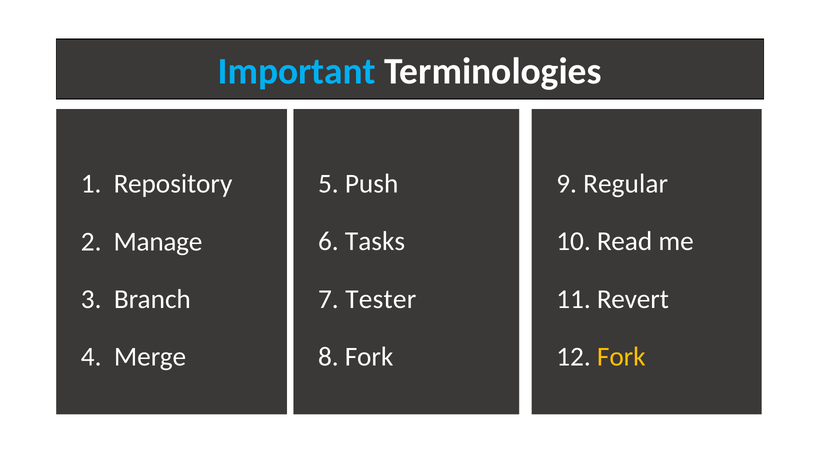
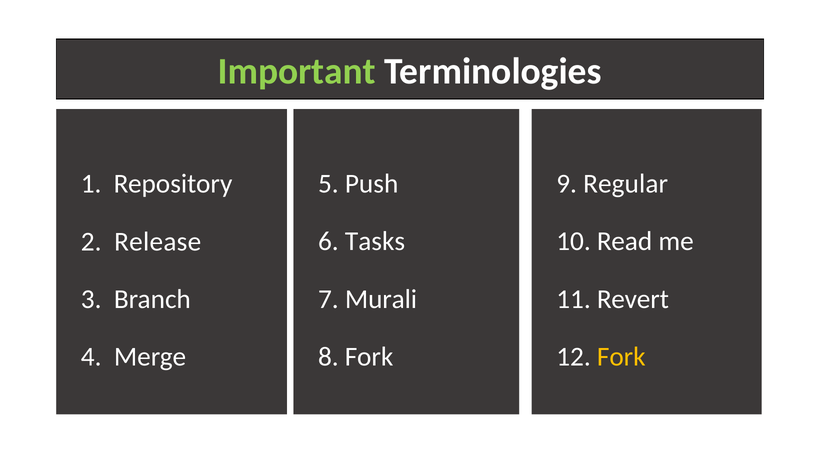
Important colour: light blue -> light green (297, 72)
Manage: Manage -> Release (158, 242)
Tester: Tester -> Murali (381, 299)
